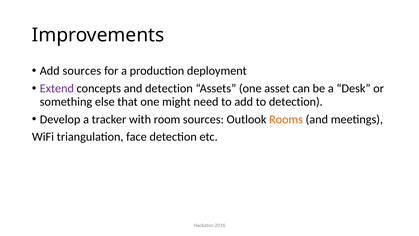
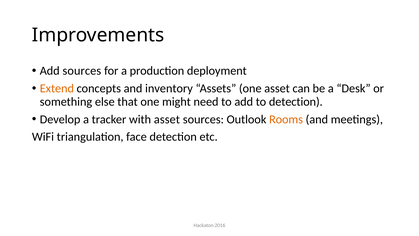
Extend colour: purple -> orange (57, 88)
and detection: detection -> inventory (169, 88)
with room: room -> asset (167, 119)
